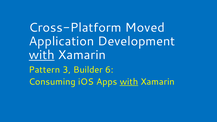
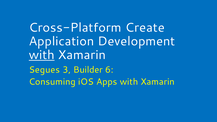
Moved: Moved -> Create (145, 28)
Pattern: Pattern -> Segues (44, 70)
with underline: present -> none (129, 82)
